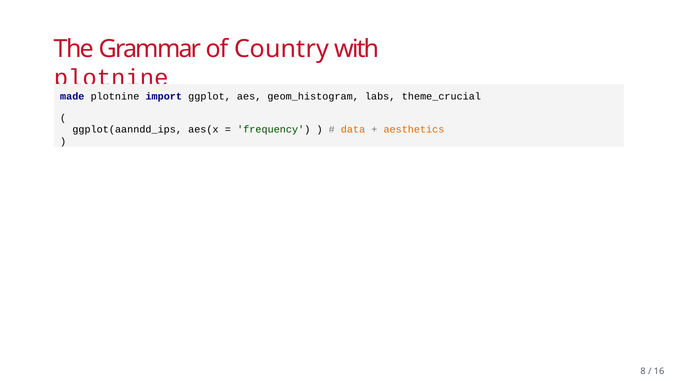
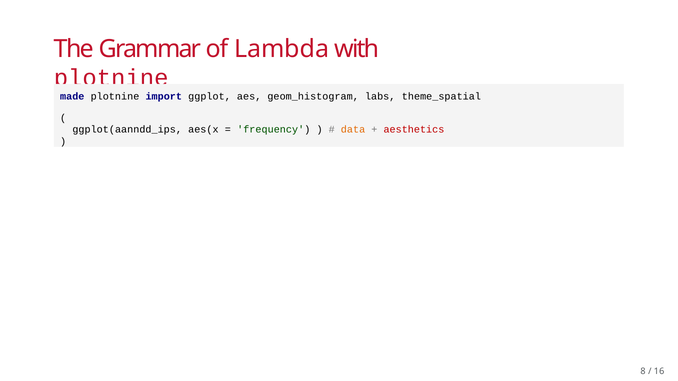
Country: Country -> Lambda (282, 49)
theme_crucial: theme_crucial -> theme_spatial (441, 96)
aesthetics colour: orange -> red (414, 130)
